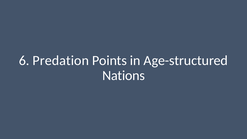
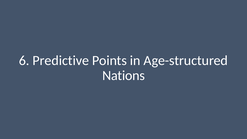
Predation: Predation -> Predictive (61, 61)
